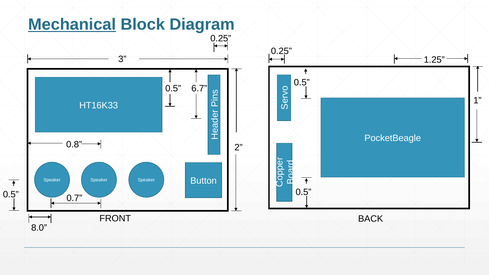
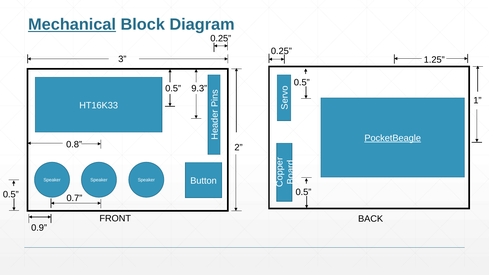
6.7: 6.7 -> 9.3 (199, 88)
PocketBeagle underline: none -> present (393, 138)
8.0: 8.0 -> 0.9 (39, 228)
